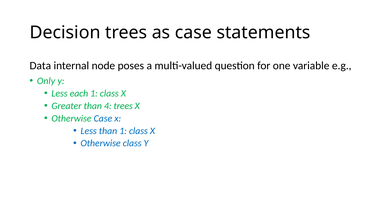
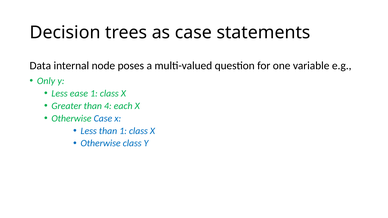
each: each -> ease (79, 93)
4 trees: trees -> each (123, 106)
